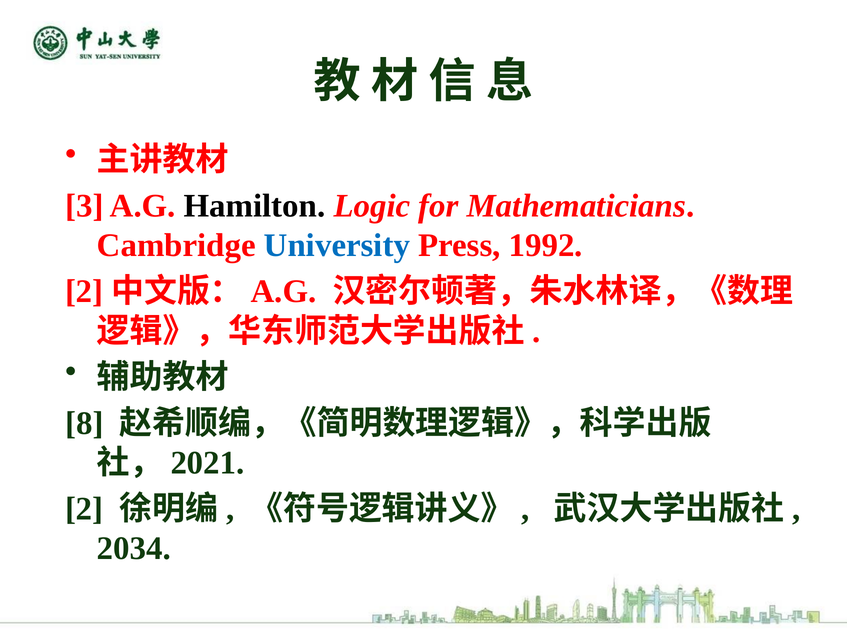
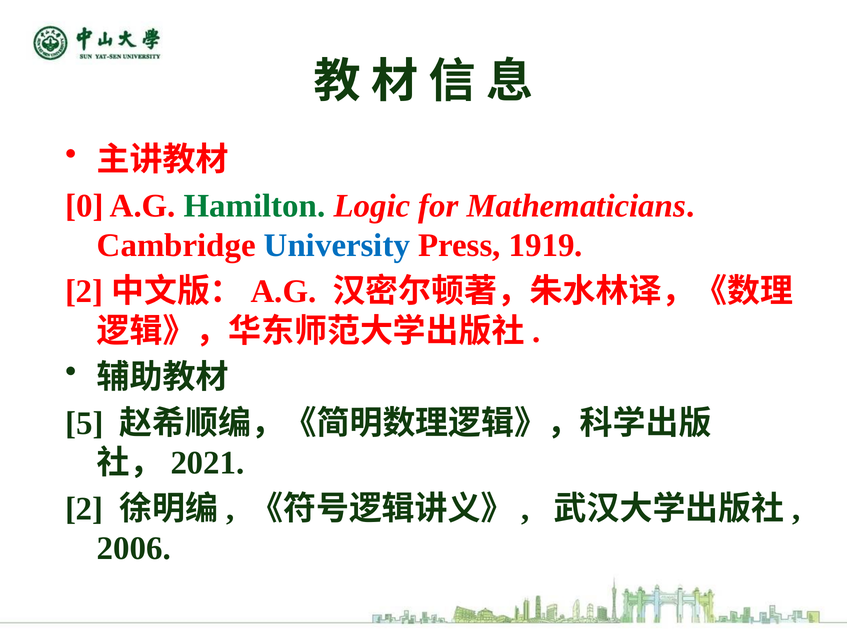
3: 3 -> 0 (84, 206)
Hamilton colour: black -> green (255, 206)
1992: 1992 -> 1919 (546, 246)
8: 8 -> 5 (84, 424)
2034: 2034 -> 2006 (134, 549)
